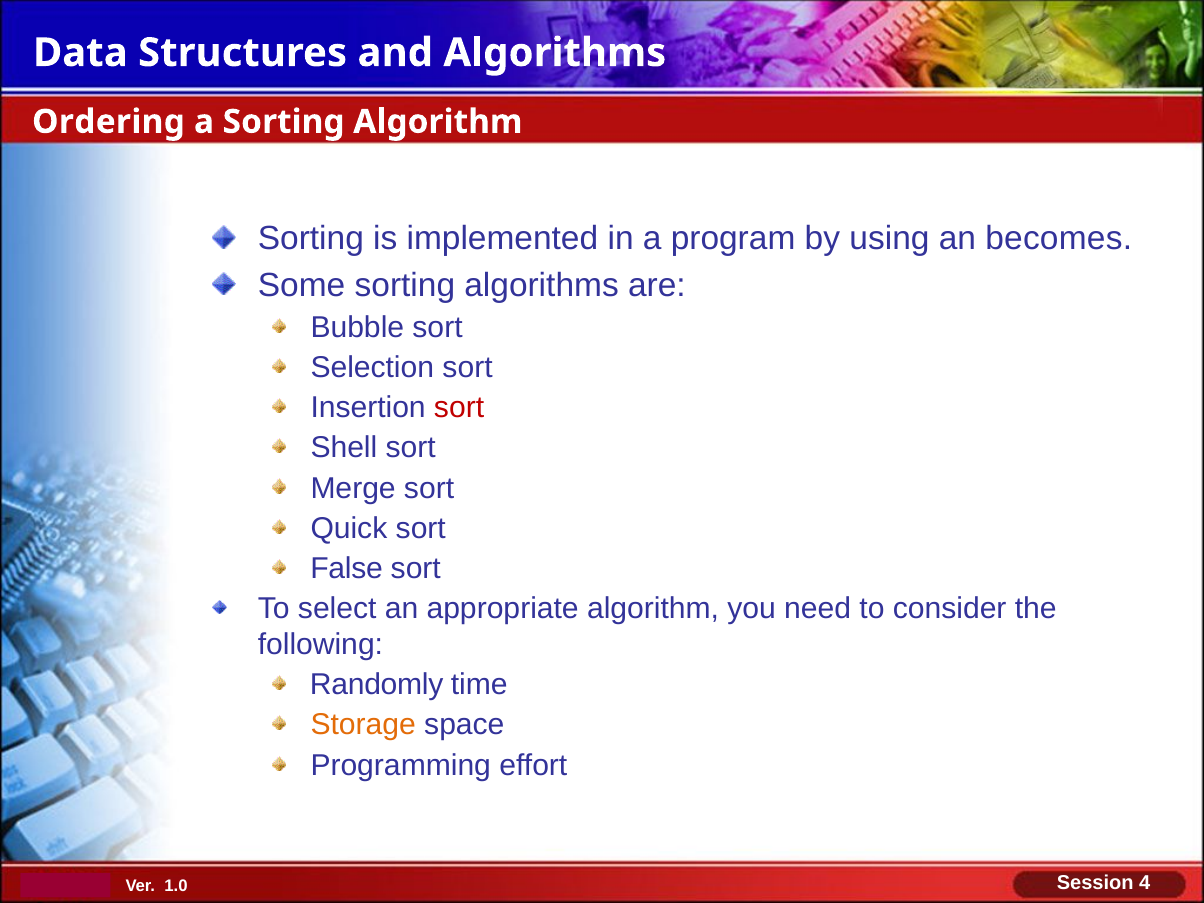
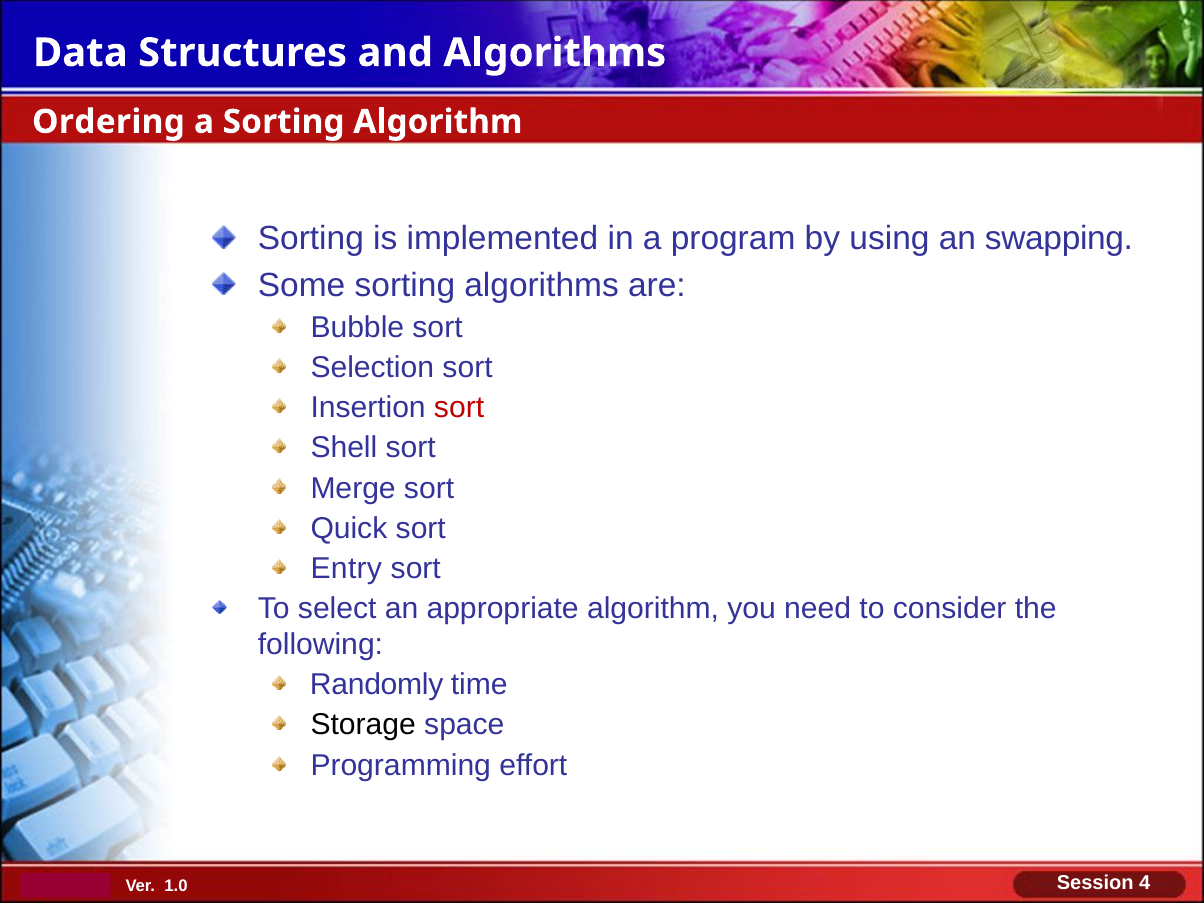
becomes: becomes -> swapping (1059, 239)
False: False -> Entry (346, 568)
Storage colour: orange -> black (363, 725)
